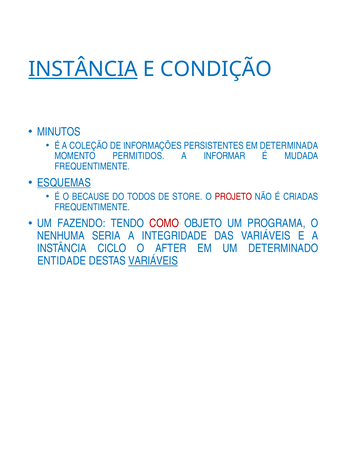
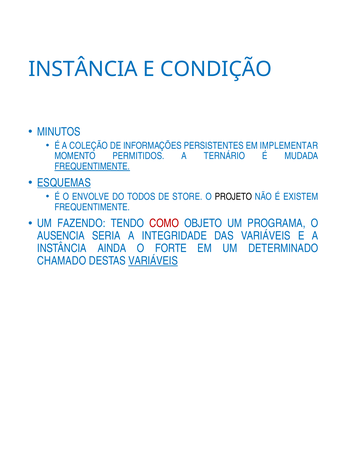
INSTÂNCIA underline: present -> none (83, 69)
DETERMINADA: DETERMINADA -> IMPLEMENTAR (289, 146)
INFORMAR: INFORMAR -> TERNÁRIO (224, 156)
FREQUENTIMENTE underline: none -> present (92, 166)
BECAUSE: BECAUSE -> ENVOLVE (91, 197)
PROJETO colour: red -> black (233, 197)
CRIADAS: CRIADAS -> EXISTEM (301, 197)
NENHUMA: NENHUMA -> AUSENCIA (61, 236)
CICLO: CICLO -> AINDA (112, 248)
AFTER: AFTER -> FORTE (171, 248)
ENTIDADE: ENTIDADE -> CHAMADO (62, 261)
